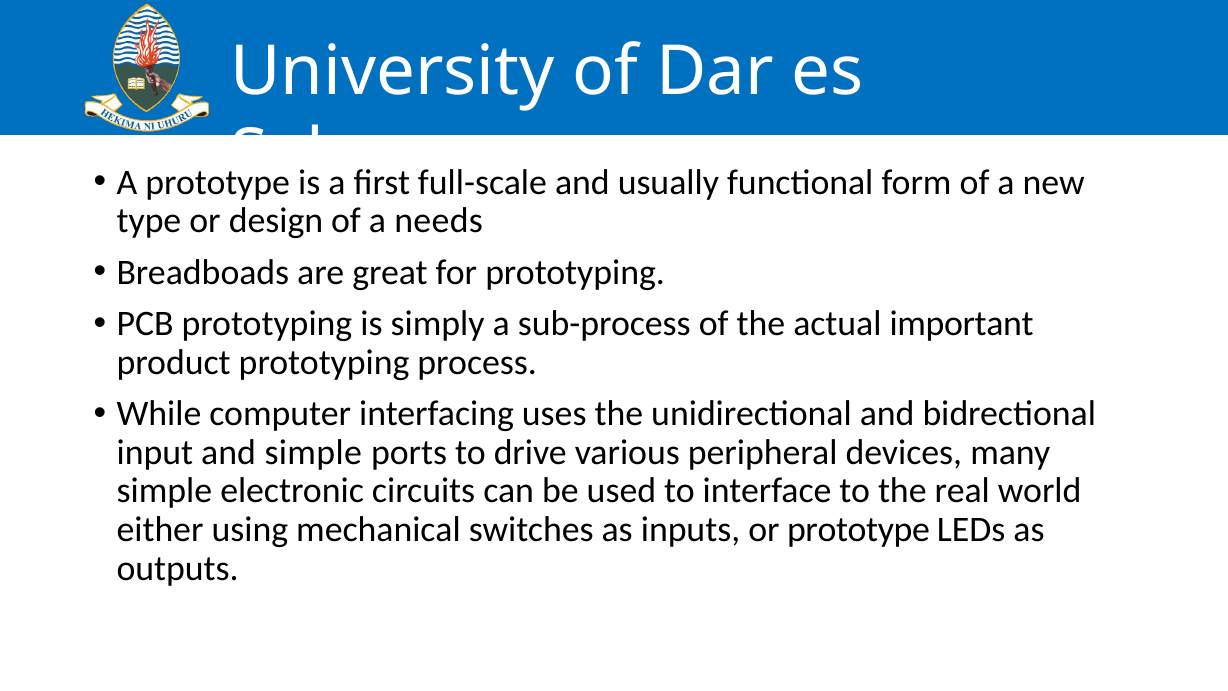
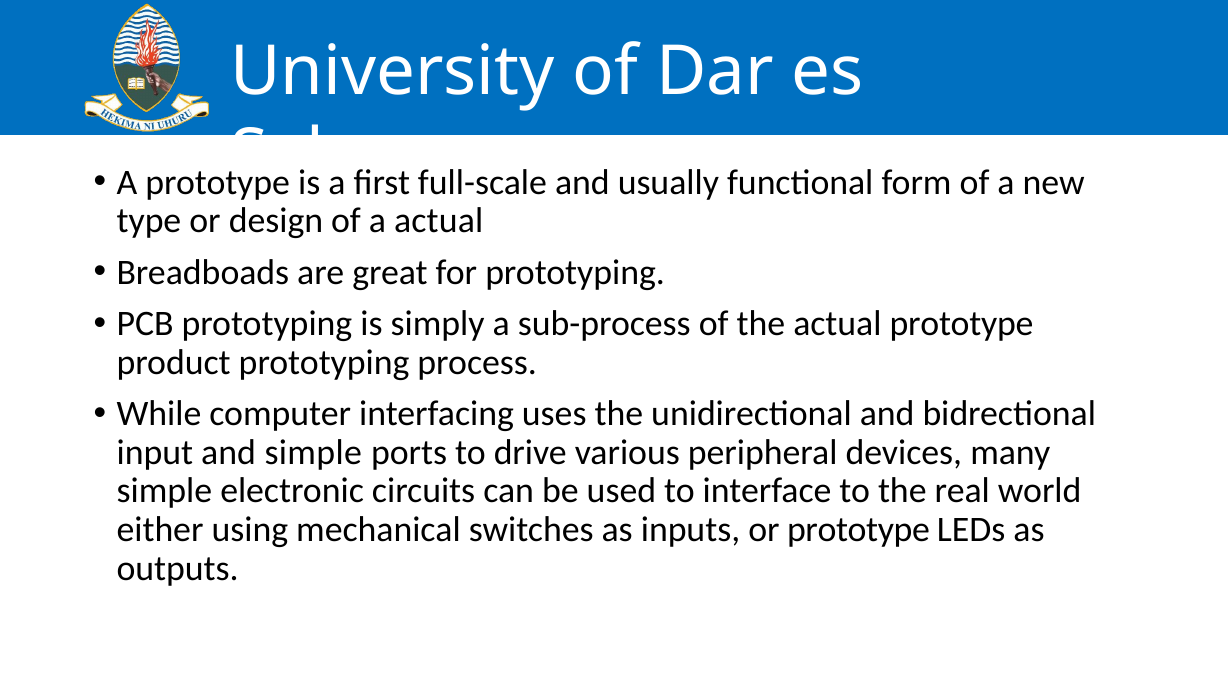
a needs: needs -> actual (439, 221)
actual important: important -> prototype (962, 324)
